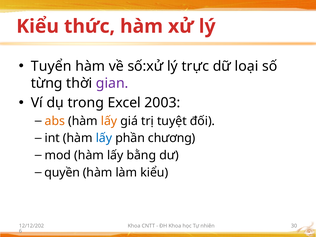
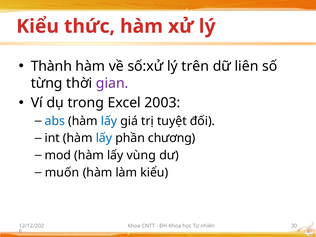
Tuyển: Tuyển -> Thành (51, 66)
trực: trực -> trên (195, 66)
loại: loại -> liên (247, 66)
abs colour: orange -> blue (55, 121)
lấy colour: orange -> blue (109, 121)
bằng: bằng -> vùng (141, 155)
quyền: quyền -> muốn (62, 173)
